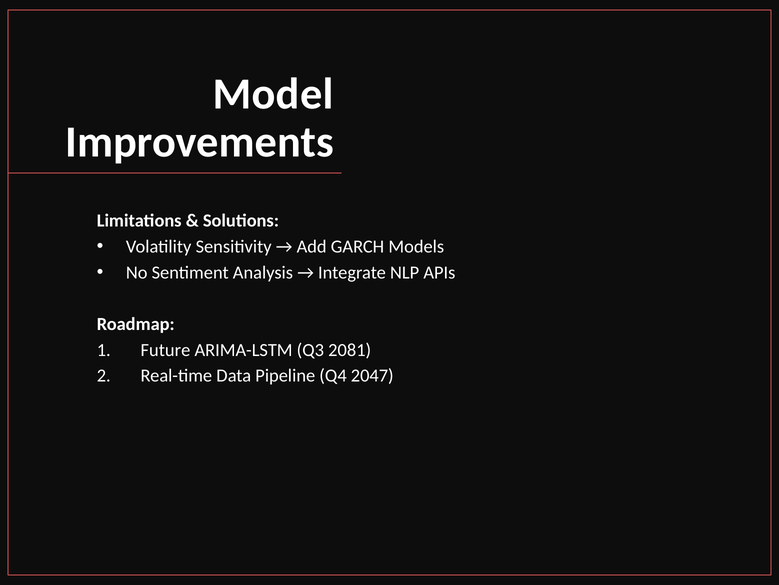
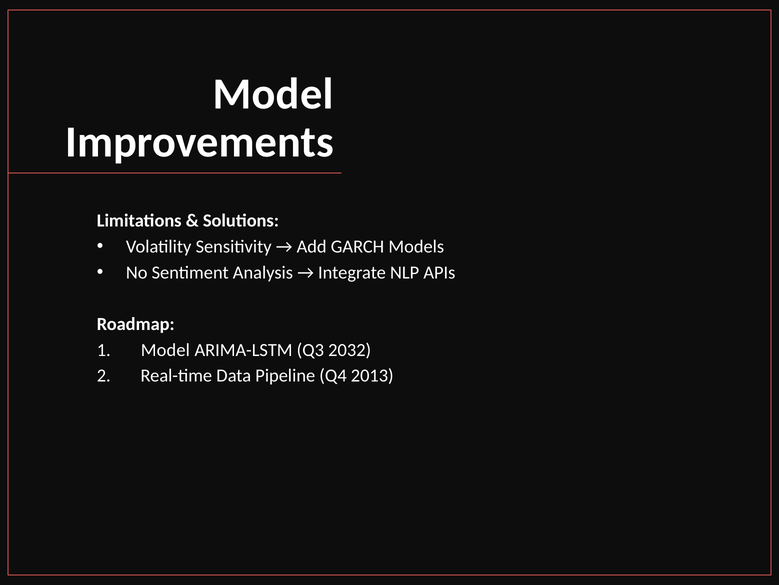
Future: Future -> Model (165, 350)
2081: 2081 -> 2032 (350, 350)
2047: 2047 -> 2013 (372, 375)
